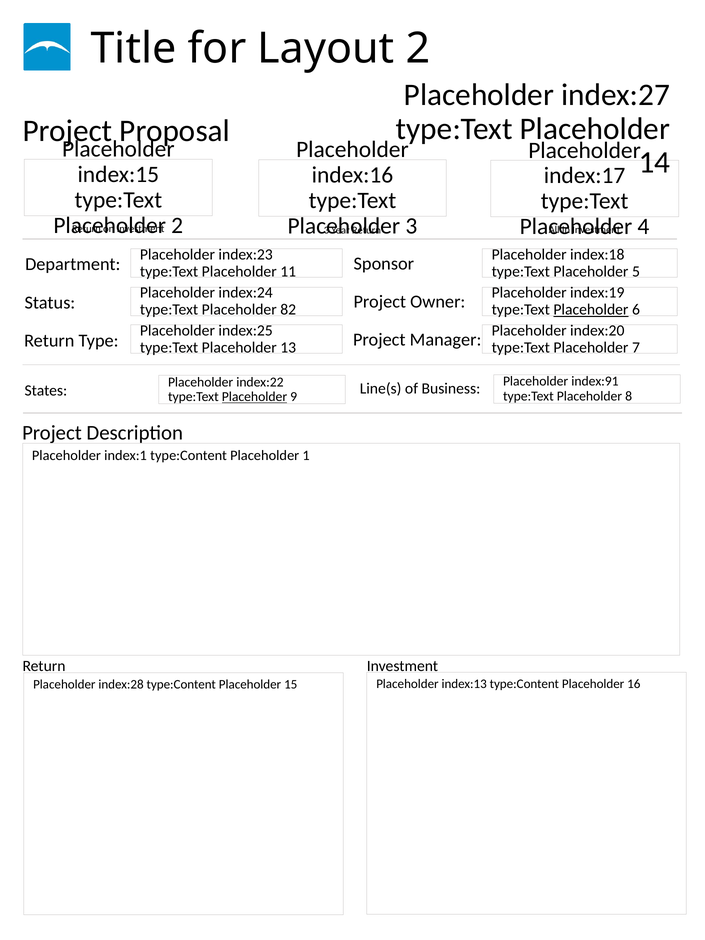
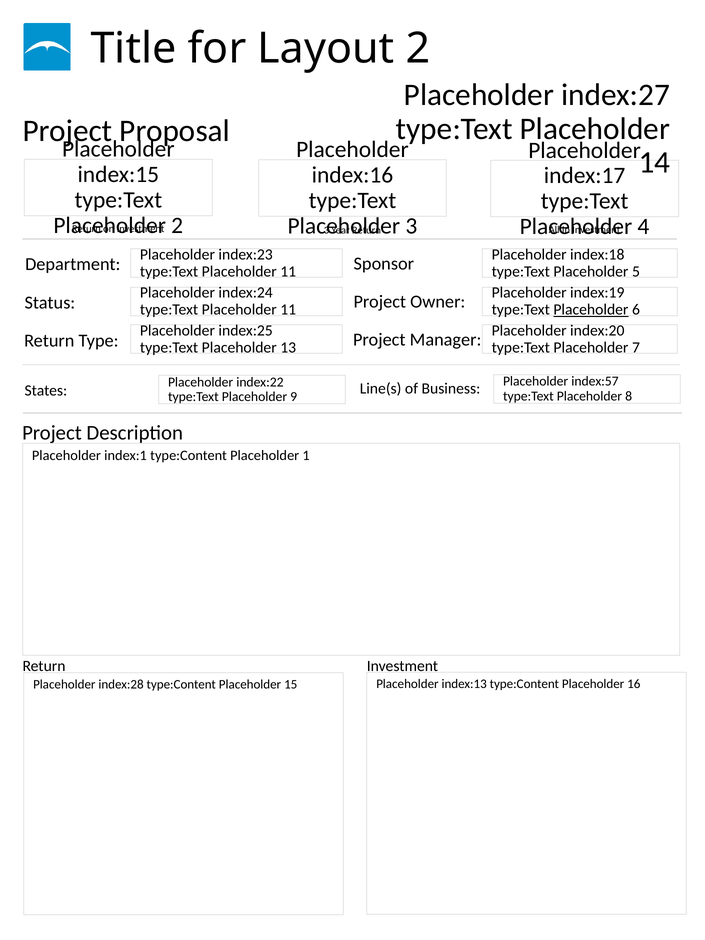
82: 82 -> 11 (288, 310)
index:91: index:91 -> index:57 (595, 381)
Placeholder underline: present -> none (254, 397)
